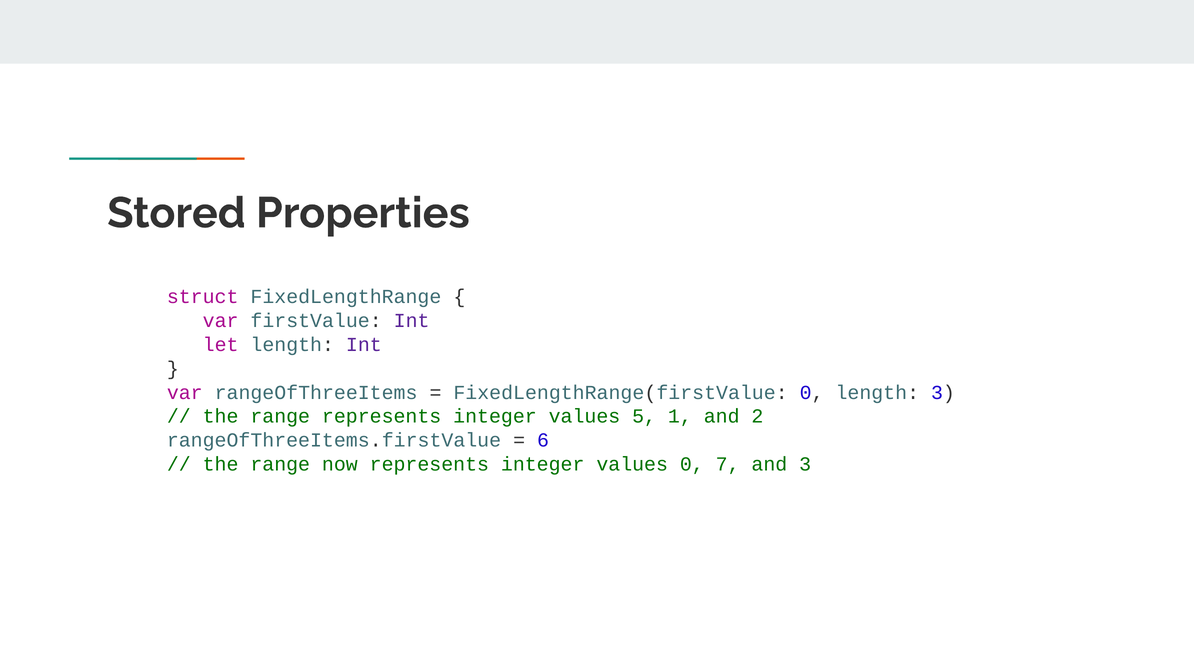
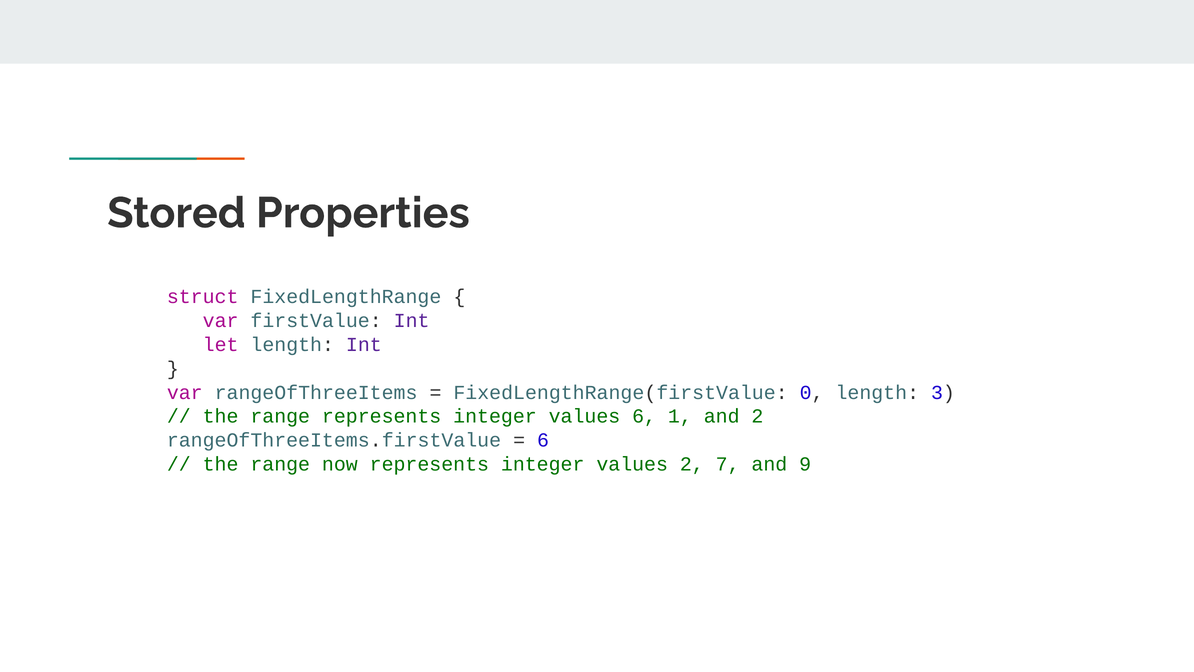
values 5: 5 -> 6 (644, 416)
values 0: 0 -> 2 (692, 464)
and 3: 3 -> 9 (805, 464)
